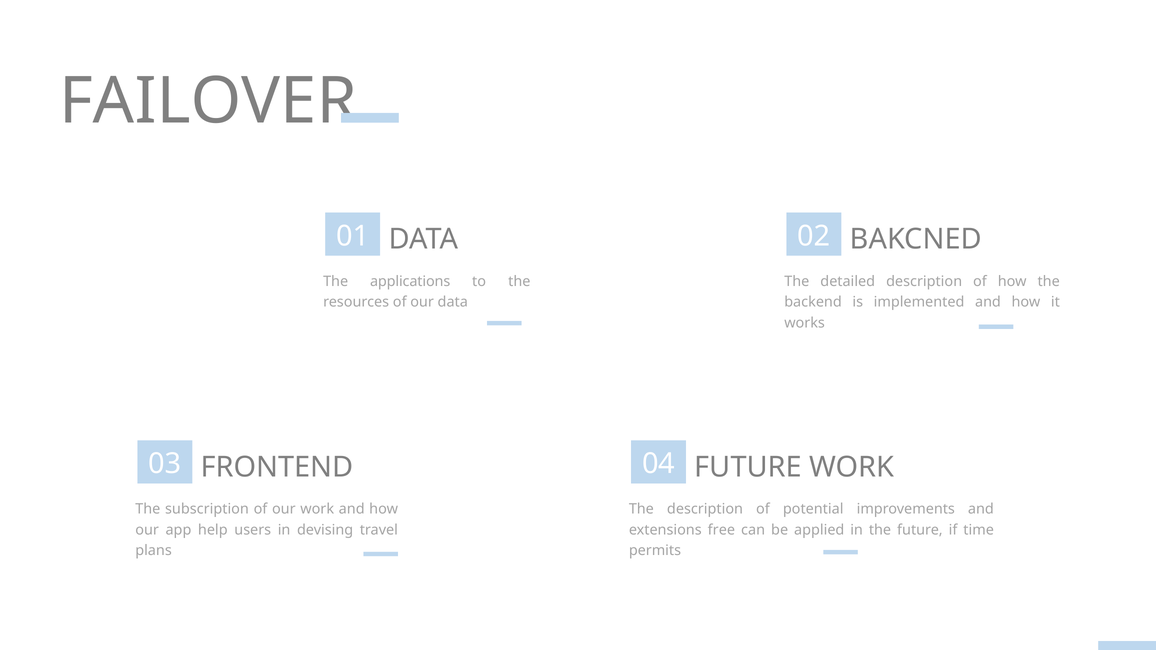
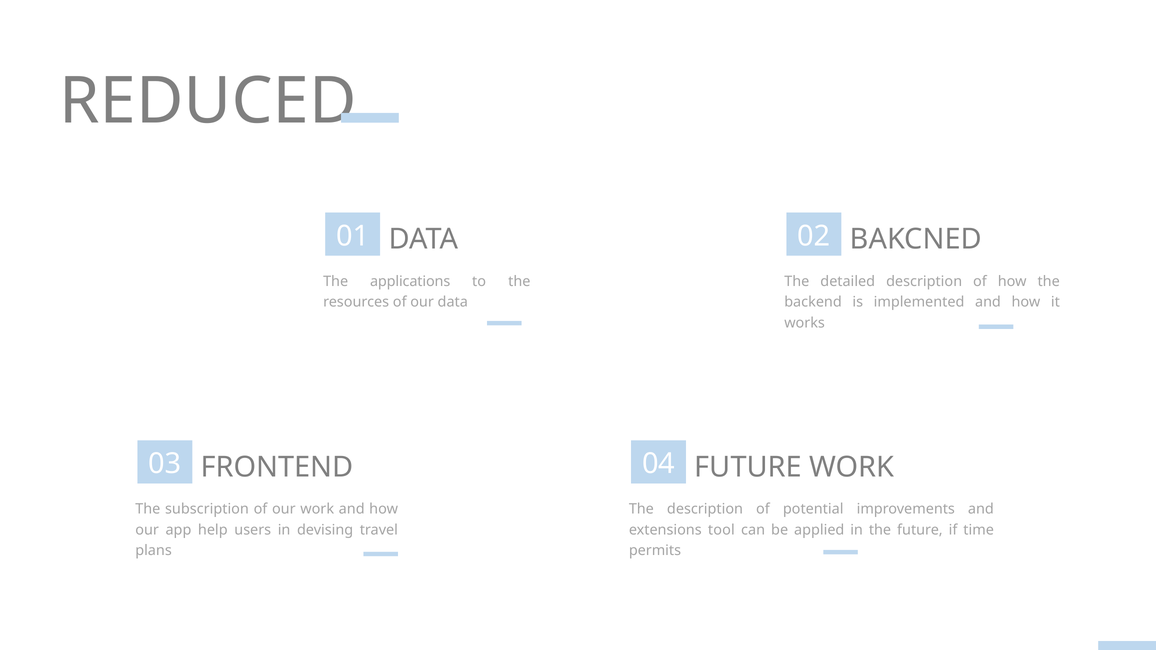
FAILOVER: FAILOVER -> REDUCED (208, 102)
free: free -> tool (721, 530)
